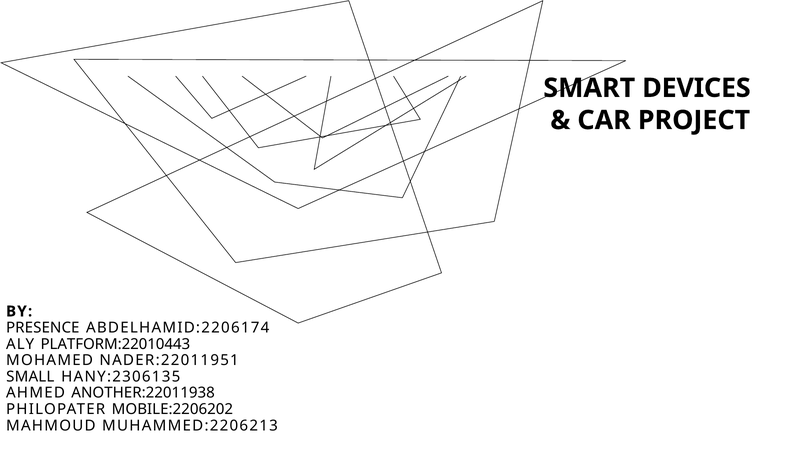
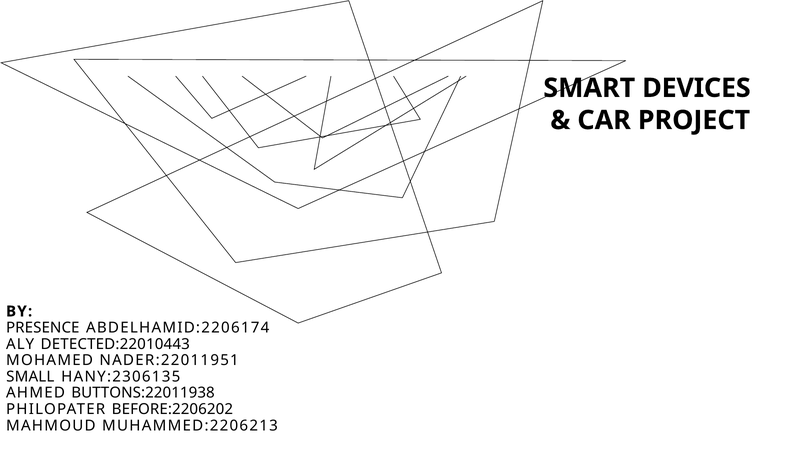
PLATFORM:22010443: PLATFORM:22010443 -> DETECTED:22010443 (115, 344)
ANOTHER:22011938: ANOTHER:22011938 -> BUTTONS:22011938 (143, 393)
MOBILE:2206202: MOBILE:2206202 -> BEFORE:2206202 (172, 410)
